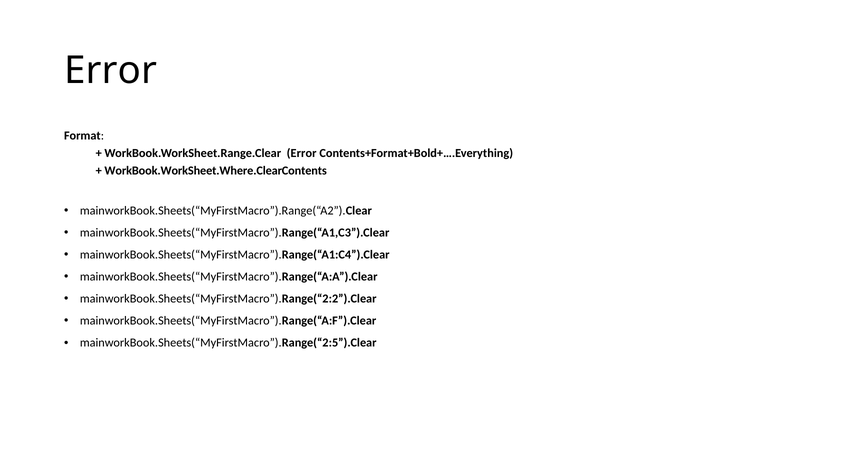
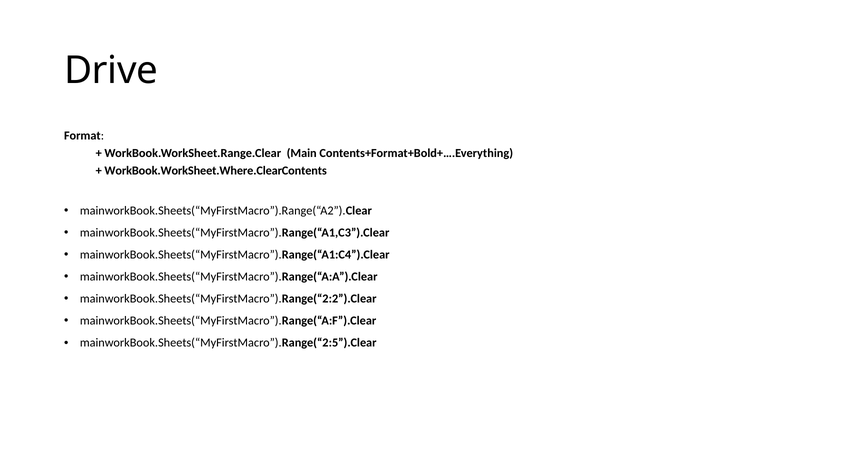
Error: Error -> Drive (111, 71)
WorkBook.WorkSheet.Range.Clear Error: Error -> Main (302, 153)
